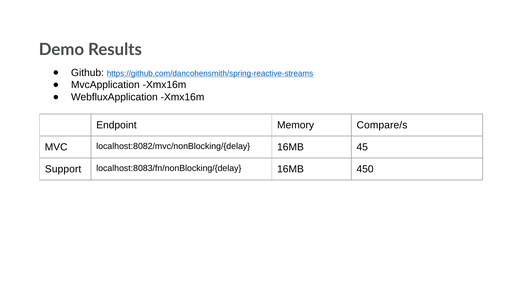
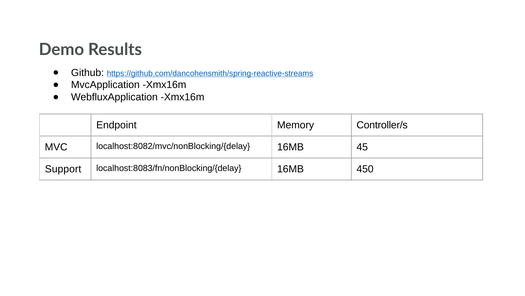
Compare/s: Compare/s -> Controller/s (382, 125)
